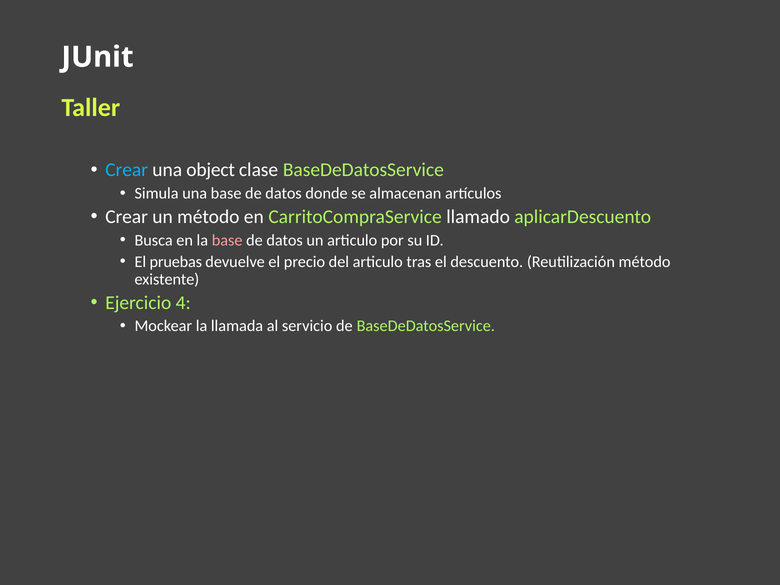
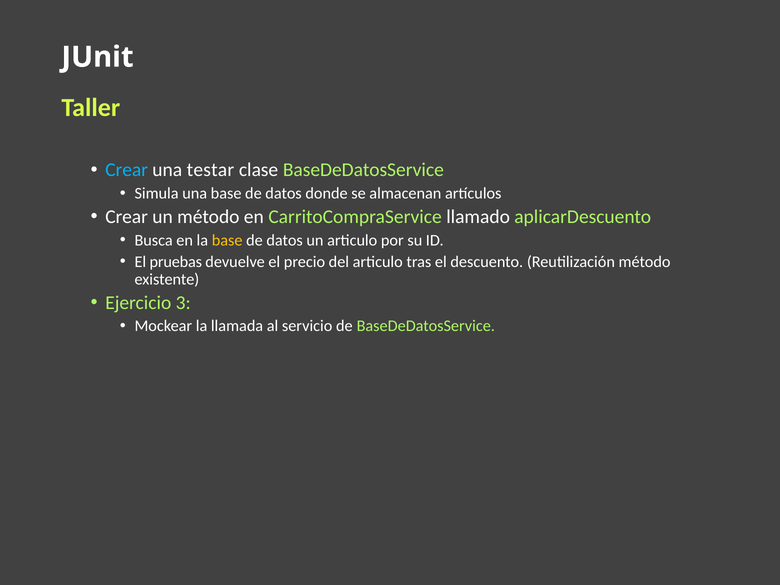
object: object -> testar (210, 170)
base colour: pink -> yellow (227, 240)
4: 4 -> 3 (183, 303)
